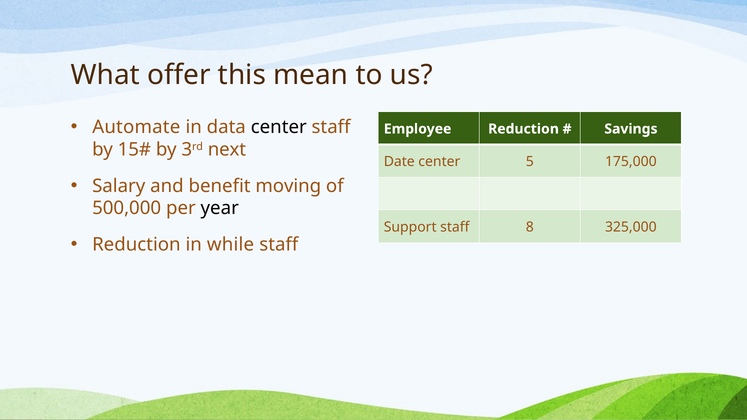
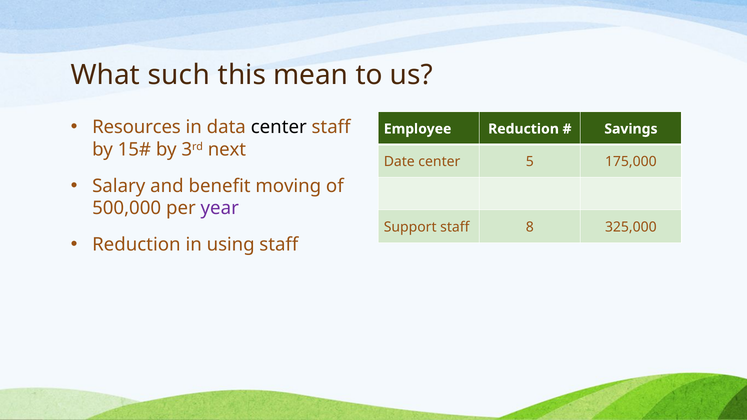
offer: offer -> such (179, 75)
Automate: Automate -> Resources (136, 127)
year colour: black -> purple (220, 208)
while: while -> using (231, 245)
